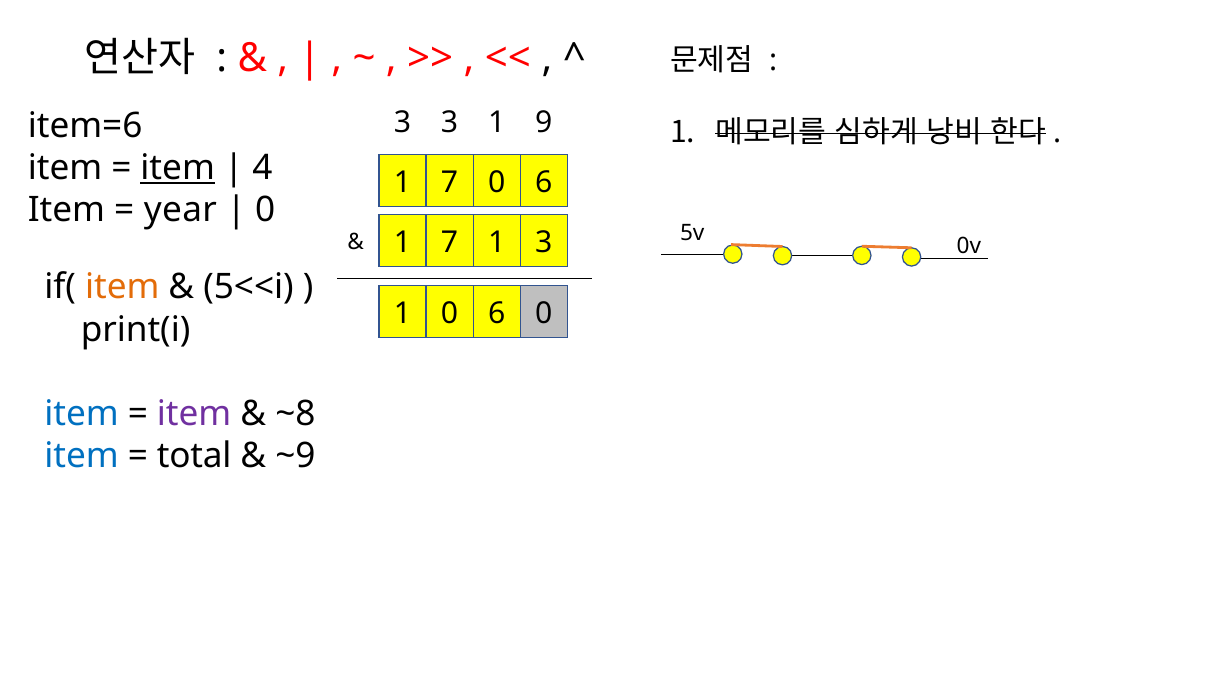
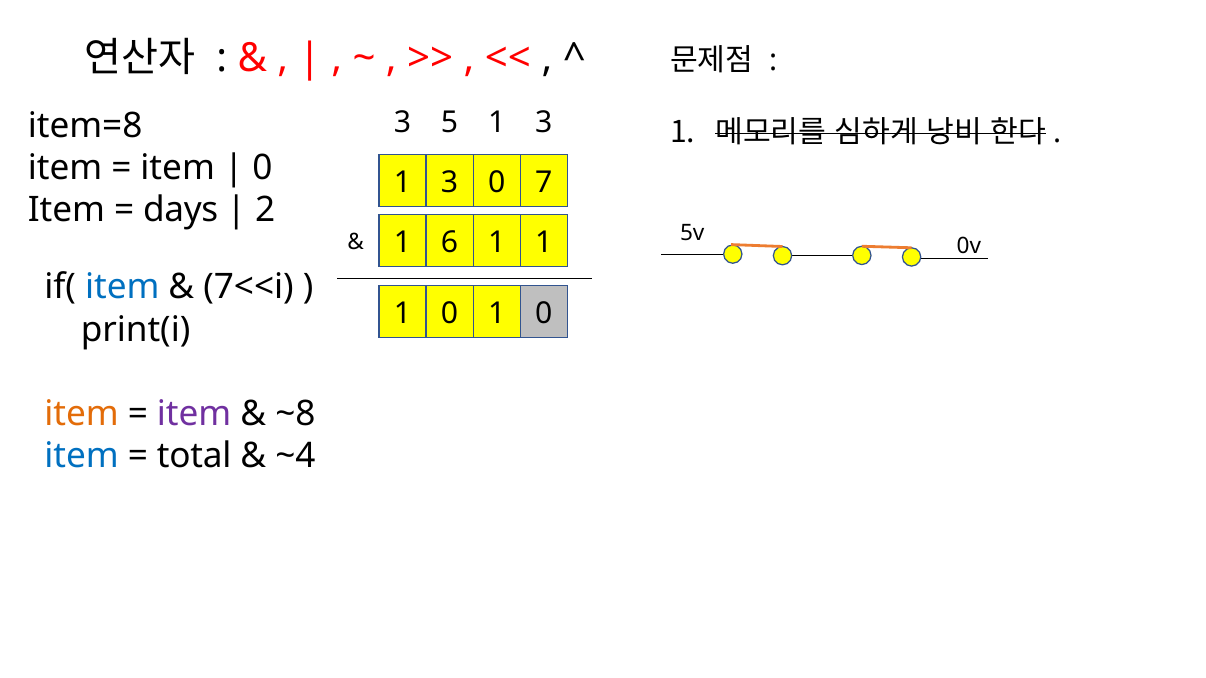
3: 3 -> 5 (450, 123)
9: 9 -> 3 (544, 123)
item=6: item=6 -> item=8 (85, 126)
item underline: present -> none (178, 168)
4: 4 -> 0 (262, 168)
7: 7 -> 3 (450, 183)
6: 6 -> 7 (544, 183)
year: year -> days (181, 210)
0: 0 -> 2 (265, 210)
7: 7 -> 6 (450, 243)
1 3: 3 -> 1 (544, 243)
item colour: orange -> blue (122, 287)
5<<i: 5<<i -> 7<<i (249, 287)
1 0 6: 6 -> 1 (497, 314)
item colour: blue -> orange (82, 414)
~9: ~9 -> ~4 (295, 456)
